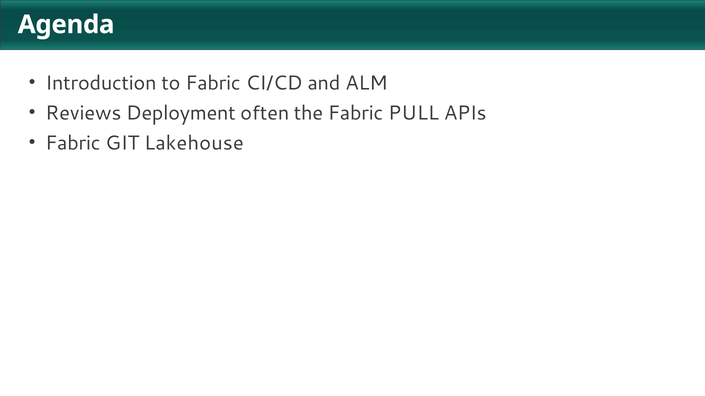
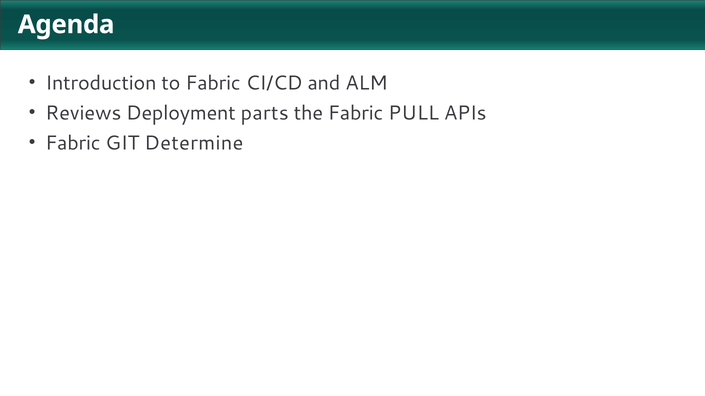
often: often -> parts (265, 113)
Lakehouse: Lakehouse -> Determine (194, 143)
